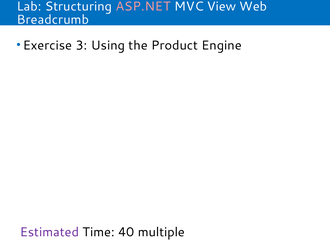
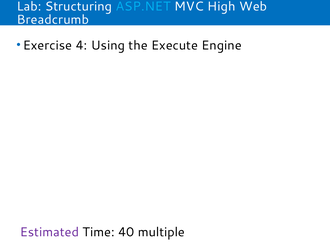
ASP.NET colour: pink -> light blue (143, 6)
View: View -> High (221, 6)
3: 3 -> 4 (81, 45)
Product: Product -> Execute (175, 45)
